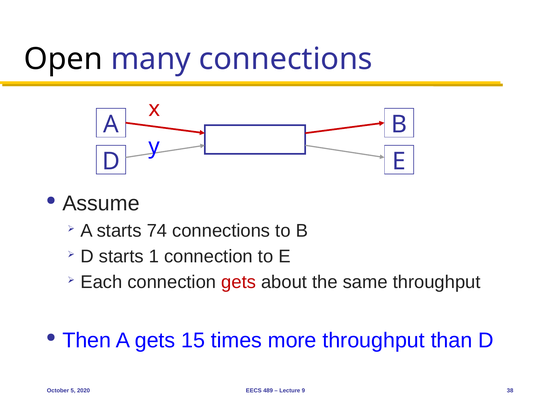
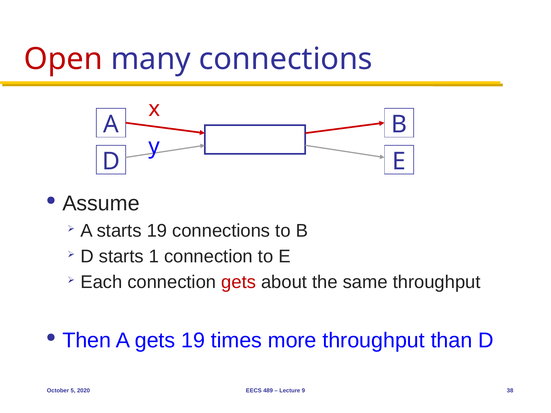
Open colour: black -> red (63, 59)
starts 74: 74 -> 19 (157, 231)
gets 15: 15 -> 19 (193, 341)
